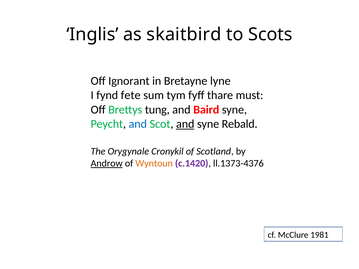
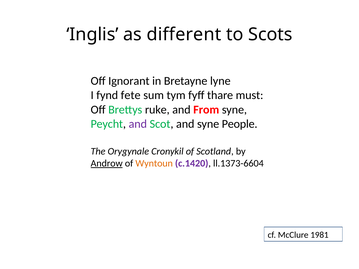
skaitbird: skaitbird -> different (184, 34)
tung: tung -> ruke (157, 110)
Baird: Baird -> From (206, 110)
and colour: blue -> purple (138, 124)
and underline: present -> none (185, 124)
Rebald: Rebald -> People (240, 124)
ll.1373-4376: ll.1373-4376 -> ll.1373-6604 (238, 163)
